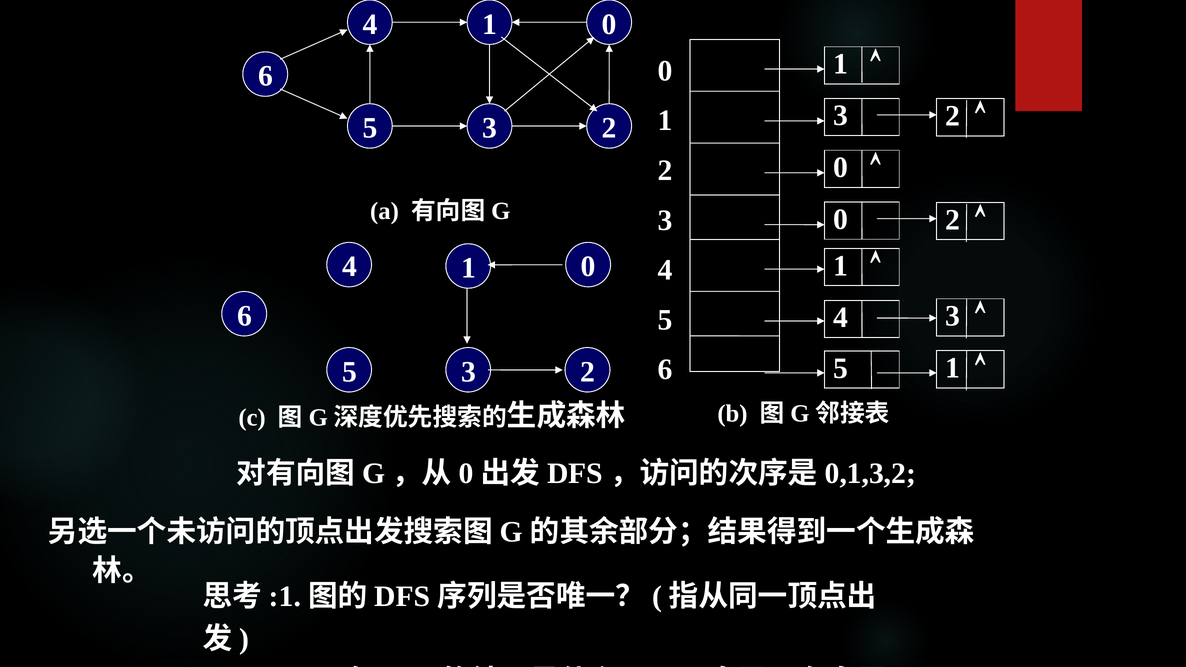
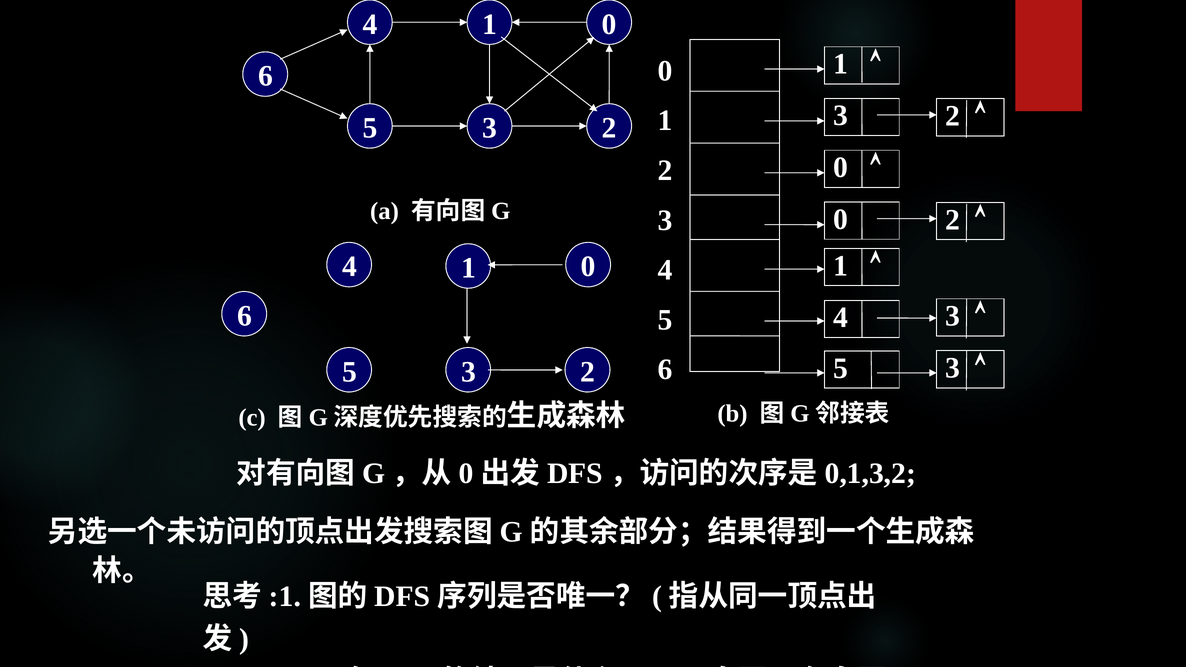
1: 1 -> 3 (953, 368)
